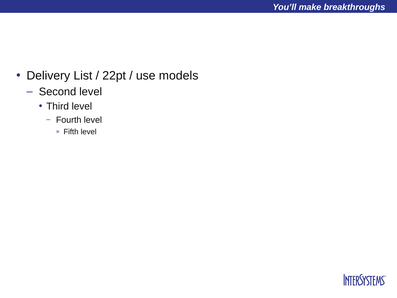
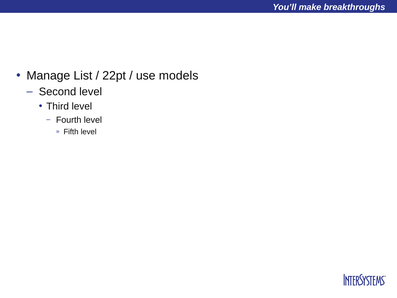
Delivery: Delivery -> Manage (48, 76)
